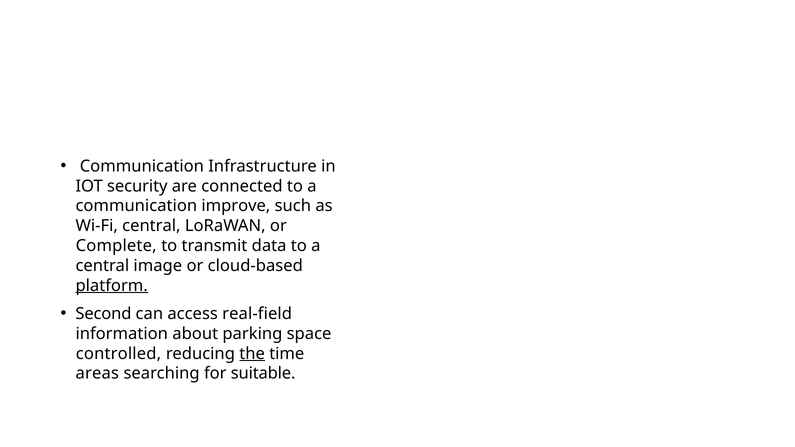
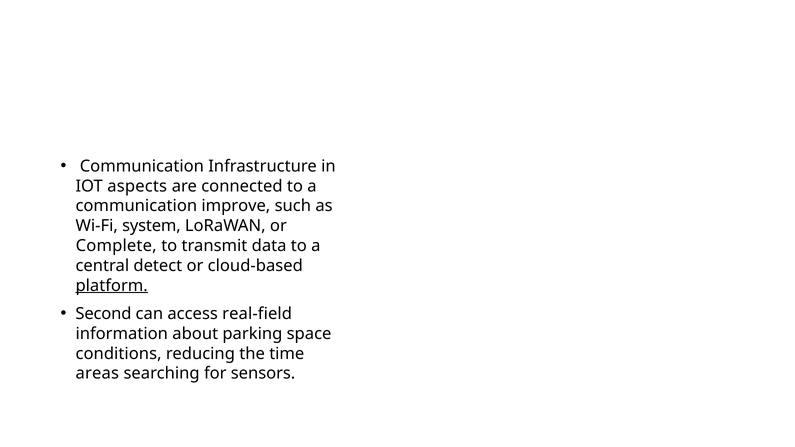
security: security -> aspects (137, 186)
Wi-Fi central: central -> system (151, 226)
image: image -> detect (158, 266)
controlled: controlled -> conditions (119, 354)
the underline: present -> none (252, 354)
suitable: suitable -> sensors (263, 374)
